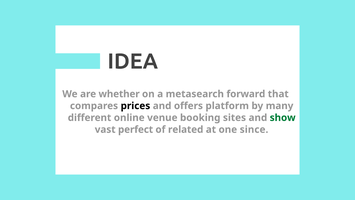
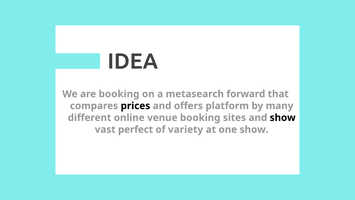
are whether: whether -> booking (119, 94)
show colour: green -> black (283, 118)
related: related -> variety (186, 129)
one since: since -> show (254, 129)
